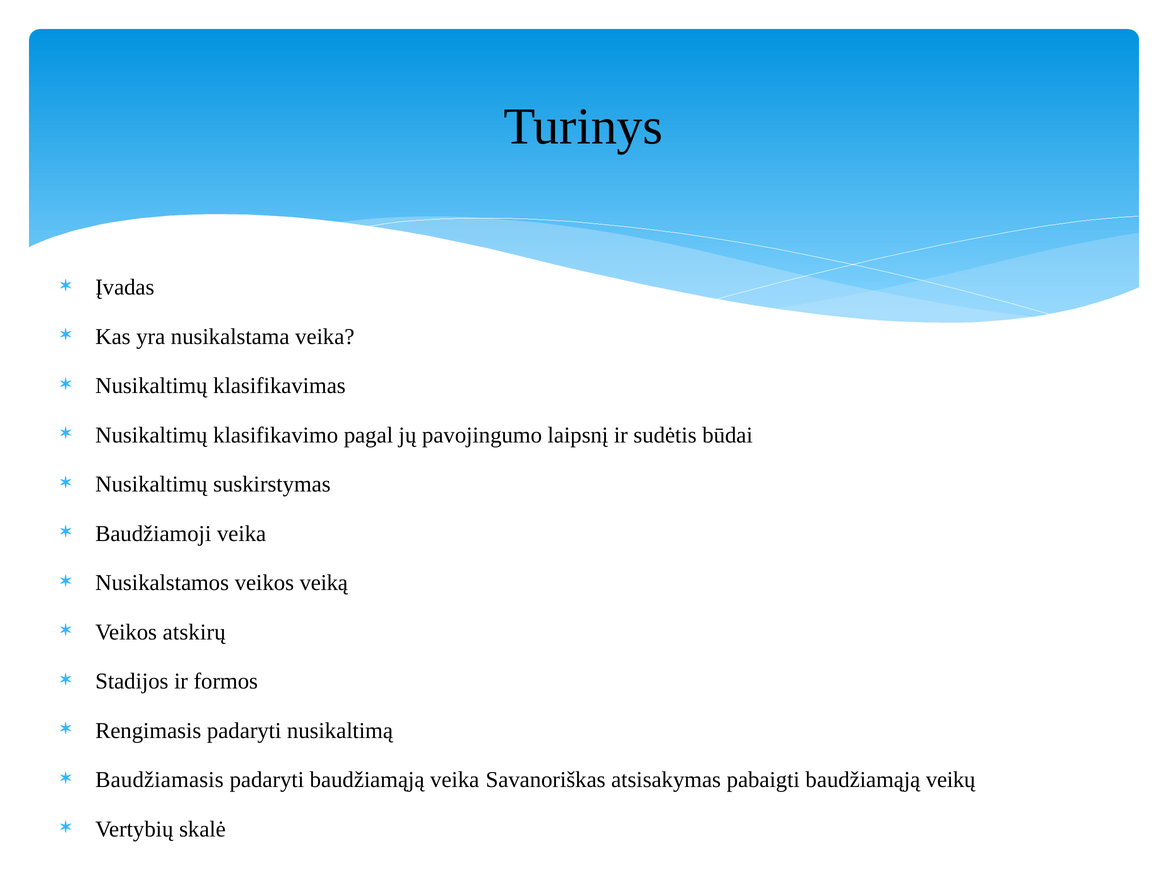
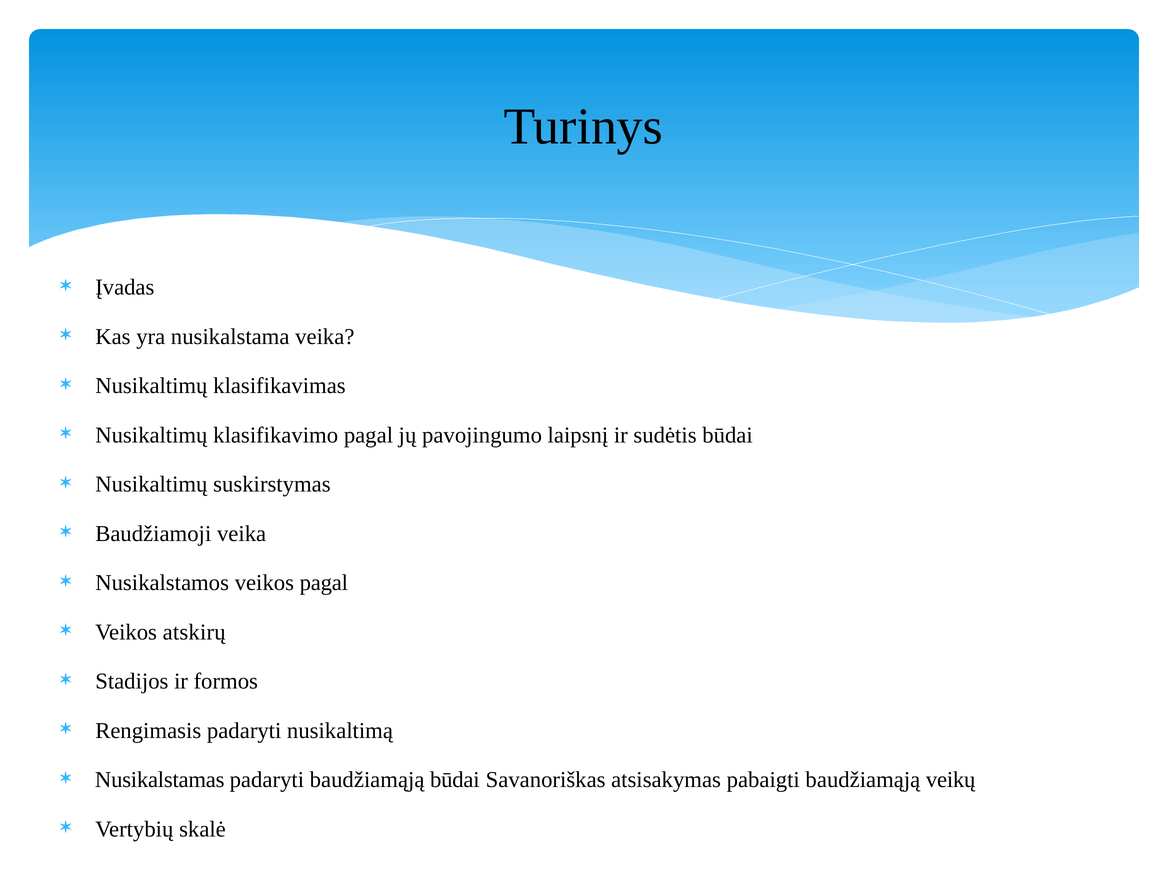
veikos veiką: veiką -> pagal (324, 583)
Baudžiamasis: Baudžiamasis -> Nusikalstamas (160, 780)
baudžiamąją veika: veika -> būdai (455, 780)
